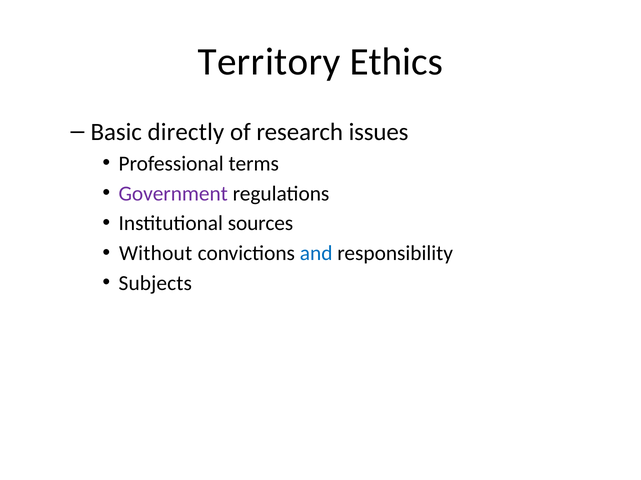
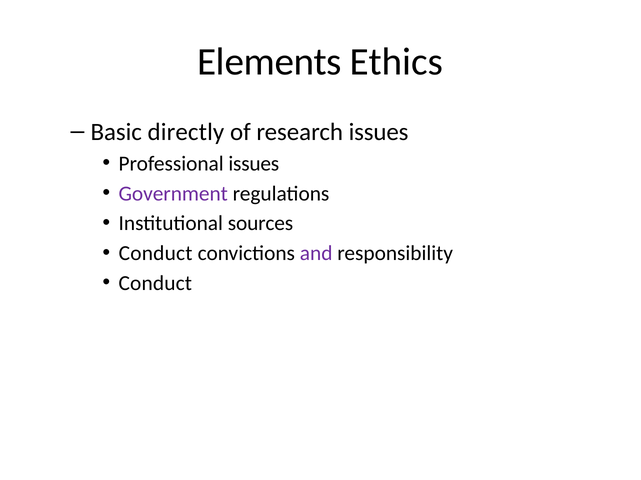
Territory: Territory -> Elements (270, 62)
Professional terms: terms -> issues (254, 164)
Without: Without -> Conduct (156, 254)
and colour: blue -> purple (316, 254)
Subjects: Subjects -> Conduct (155, 284)
